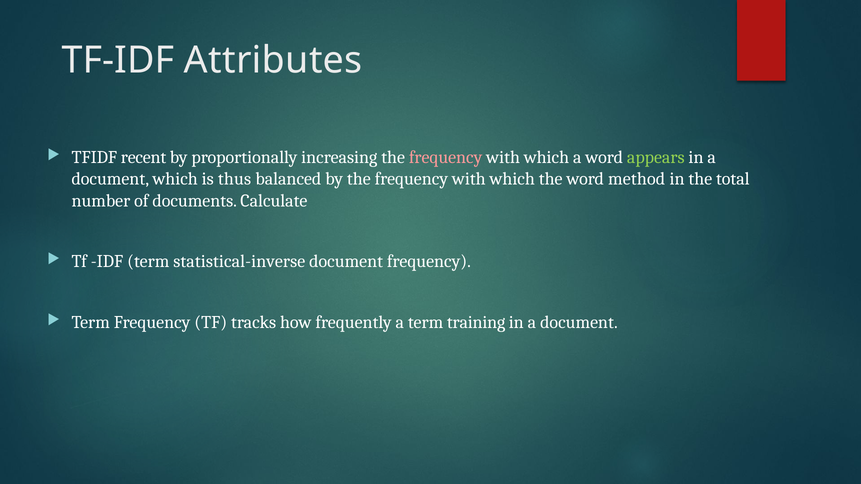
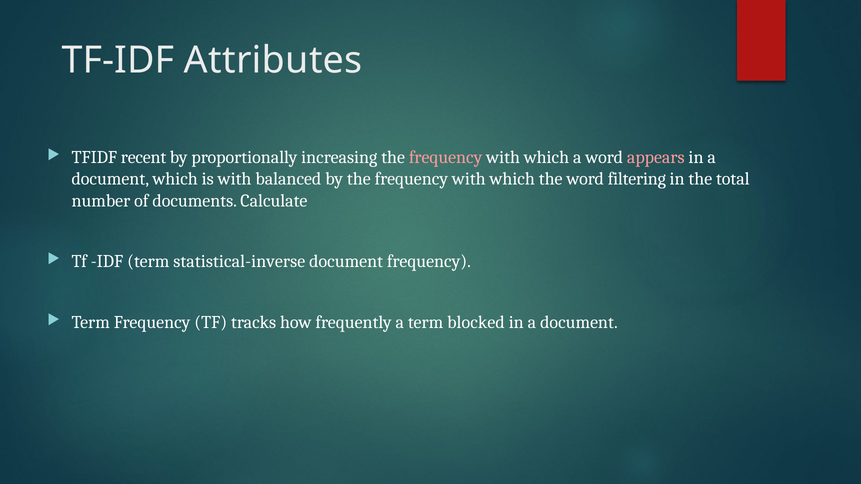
appears colour: light green -> pink (656, 158)
is thus: thus -> with (235, 179)
method: method -> filtering (637, 179)
training: training -> blocked (476, 323)
